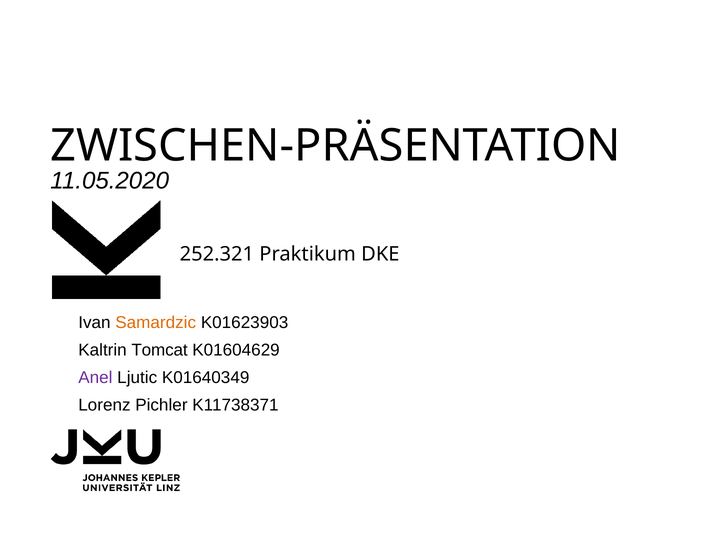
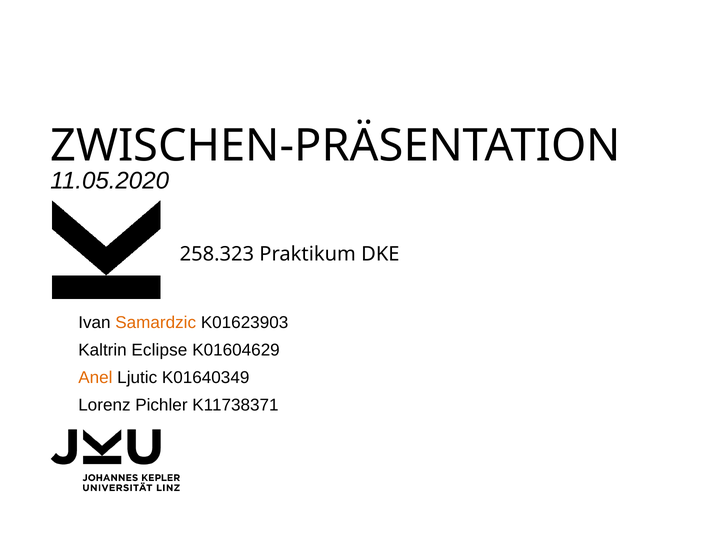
252.321: 252.321 -> 258.323 (217, 254)
Tomcat: Tomcat -> Eclipse (159, 350)
Anel colour: purple -> orange (95, 378)
